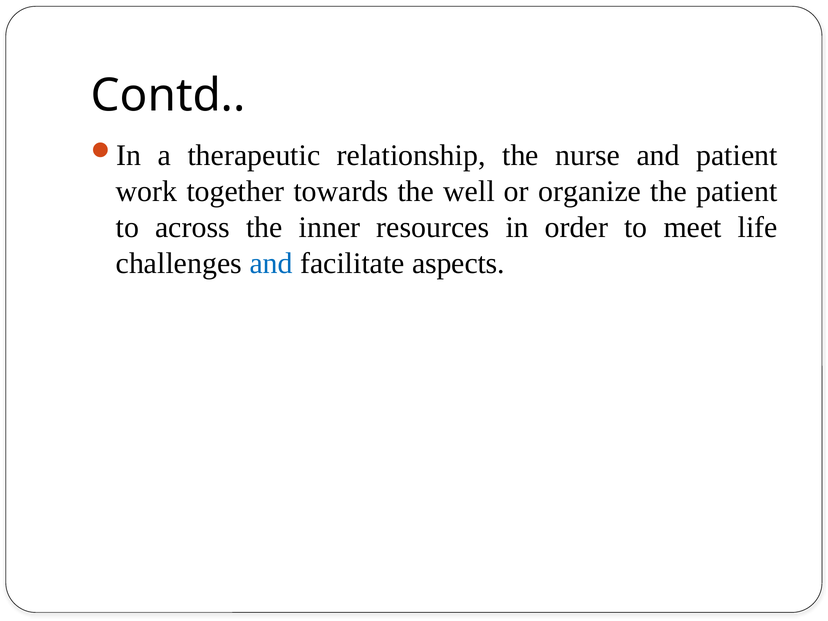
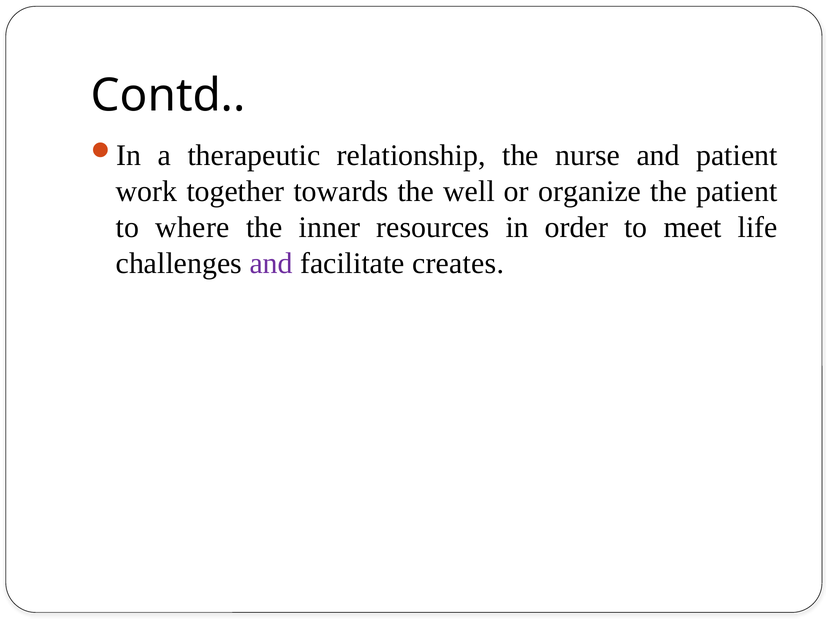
across: across -> where (192, 227)
and colour: blue -> purple (271, 263)
aspects: aspects -> creates (458, 263)
